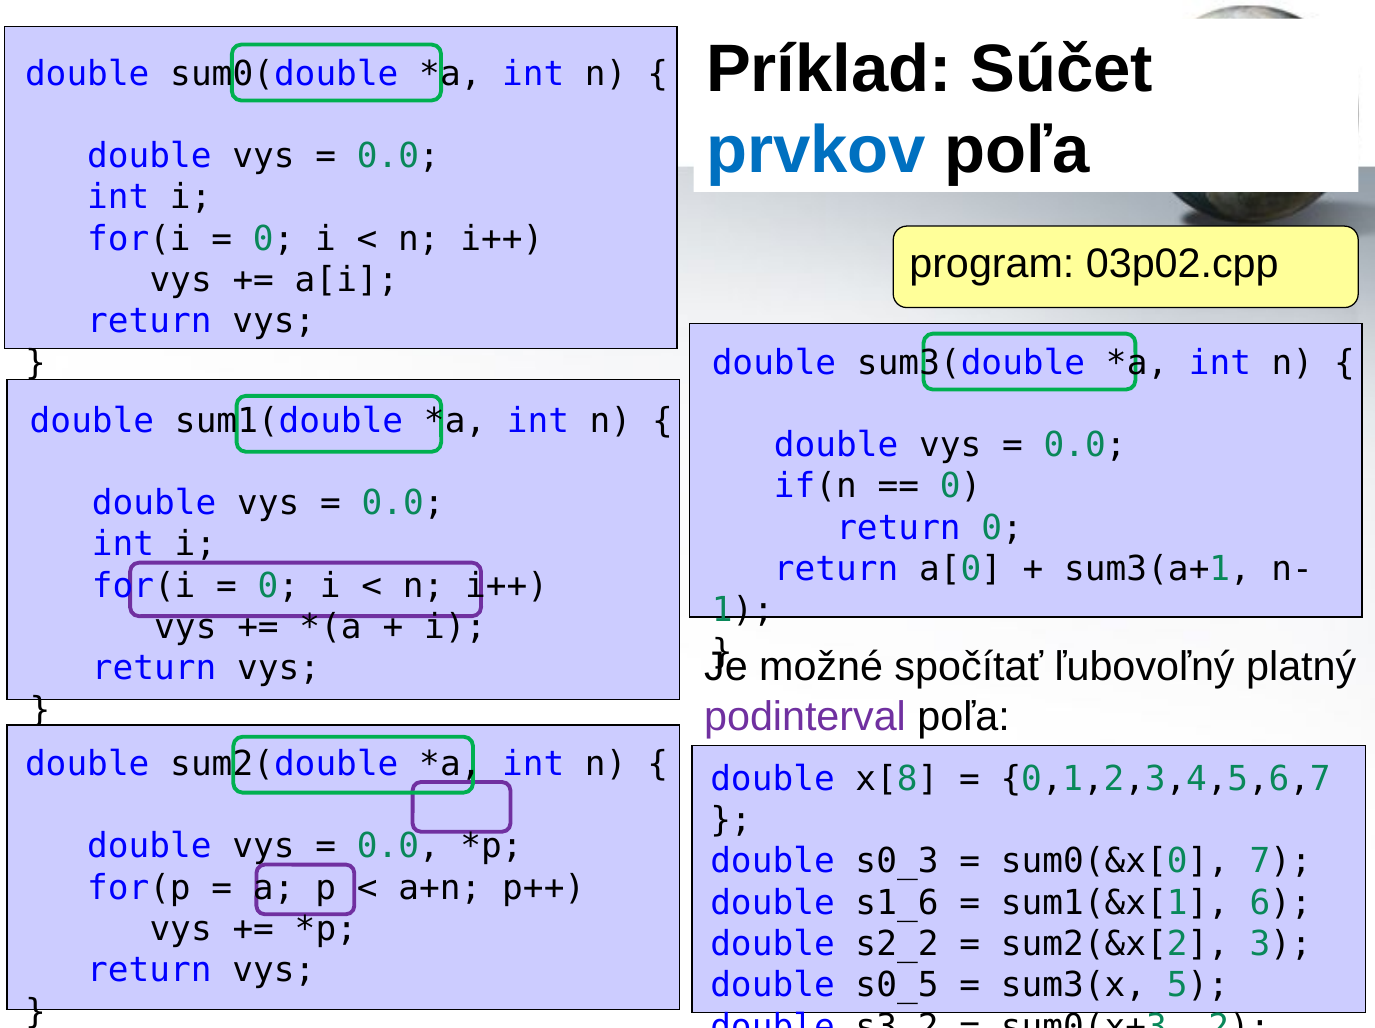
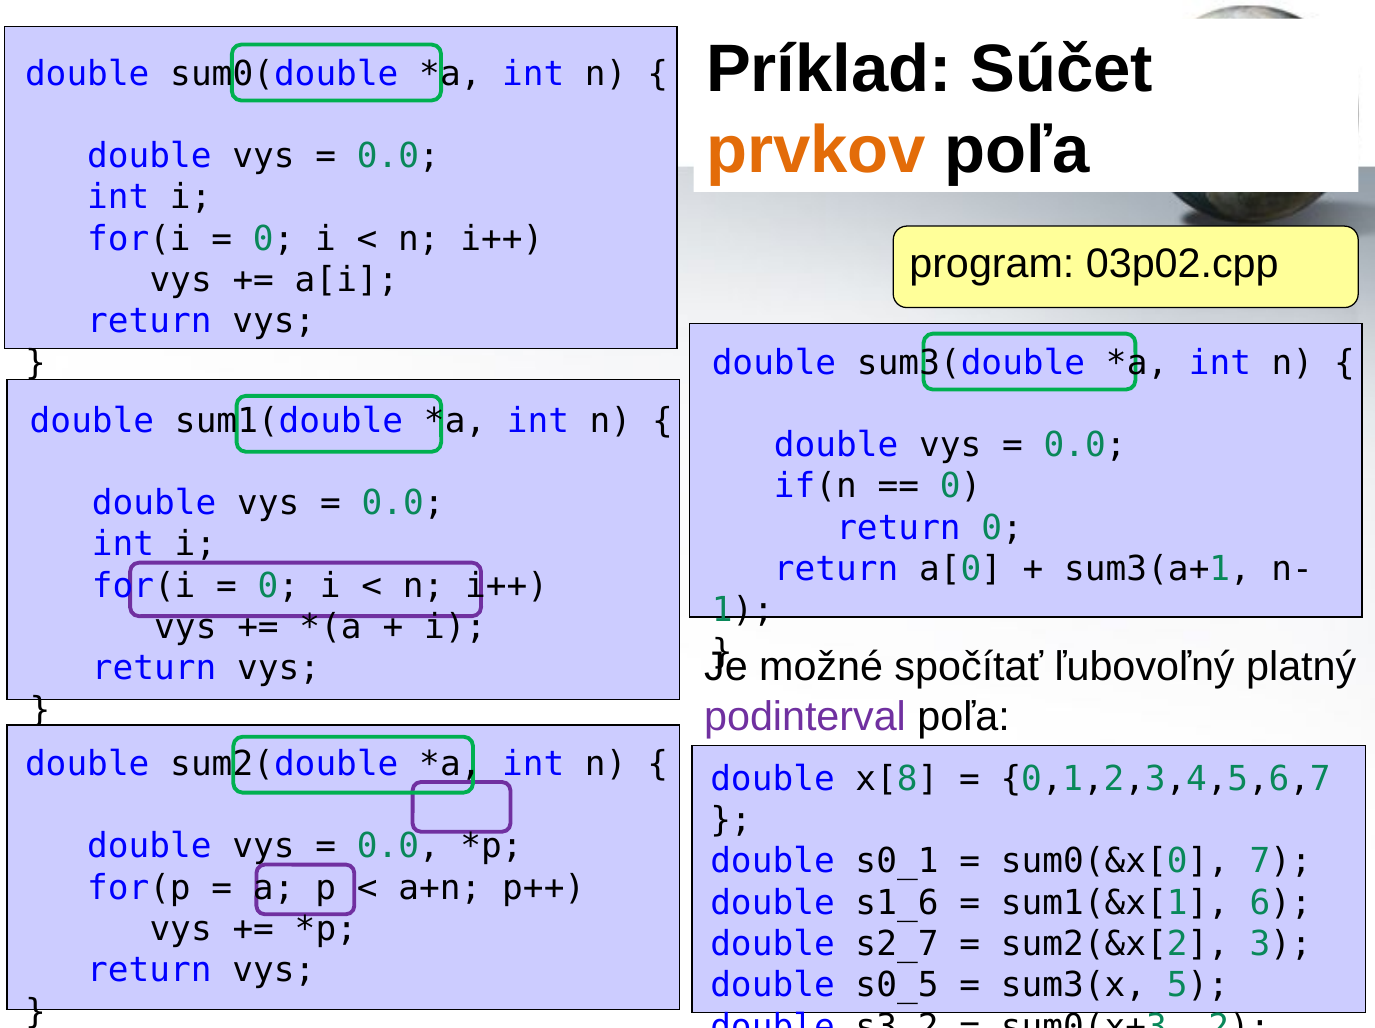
prvkov colour: blue -> orange (816, 150)
s0_3: s0_3 -> s0_1 (897, 862)
s2_2: s2_2 -> s2_7 (897, 944)
